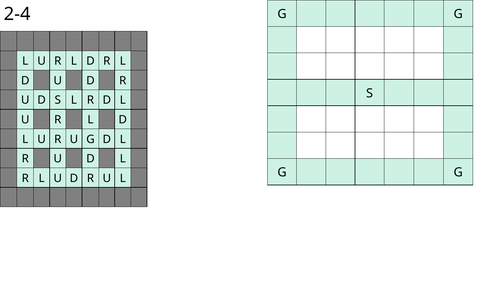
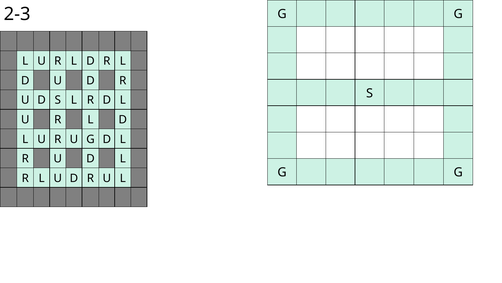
2-4: 2-4 -> 2-3 (17, 14)
